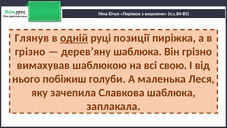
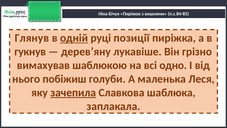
грізно: грізно -> гукнув (30, 52)
дерев’яну шаблюка: шаблюка -> лукавіше (138, 52)
свою: свою -> одно (173, 65)
зачепила underline: none -> present (73, 92)
